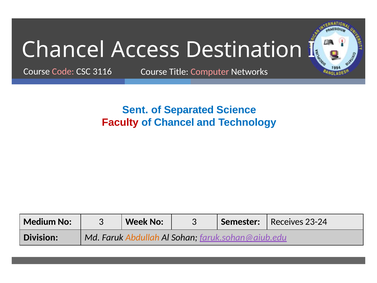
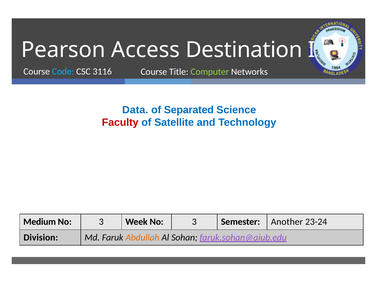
Chancel: Chancel -> Pearson (63, 50)
Code colour: pink -> light blue (63, 71)
Computer colour: pink -> light green (210, 72)
Sent: Sent -> Data (135, 110)
of Chancel: Chancel -> Satellite (174, 122)
Receives: Receives -> Another (287, 222)
